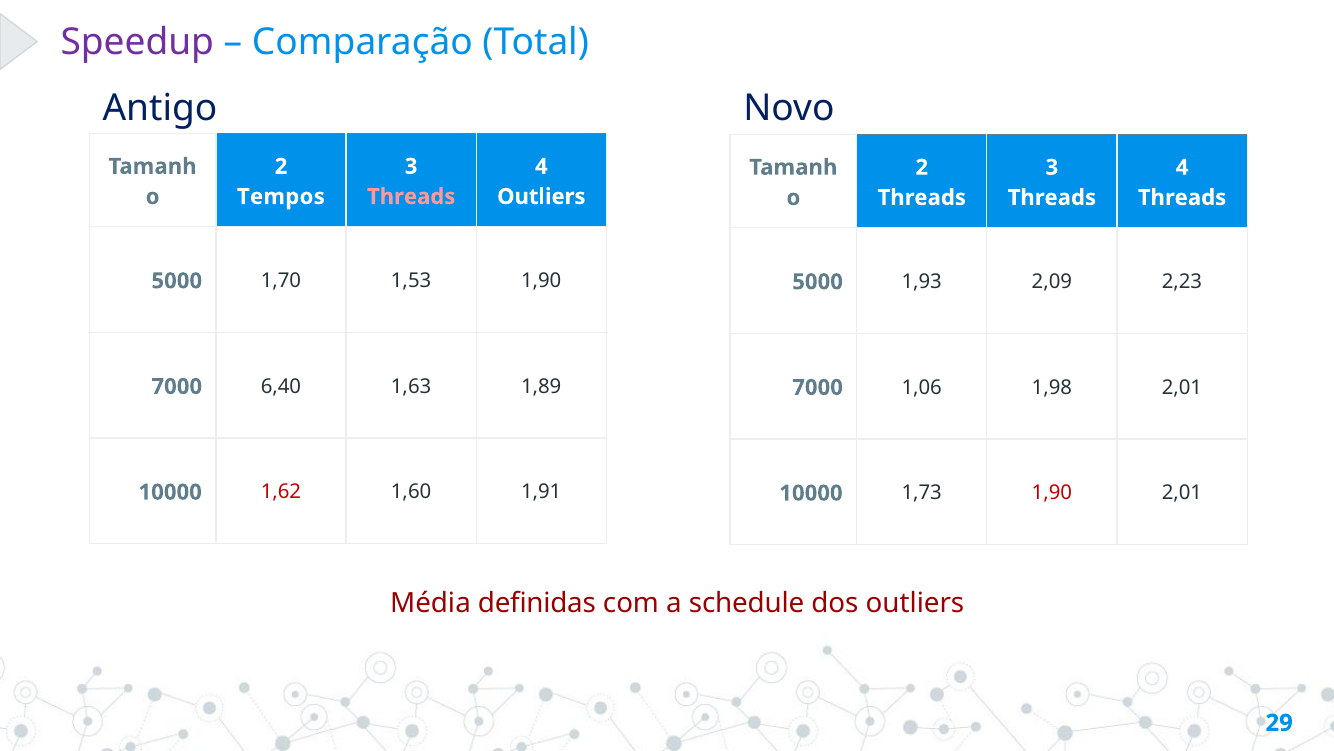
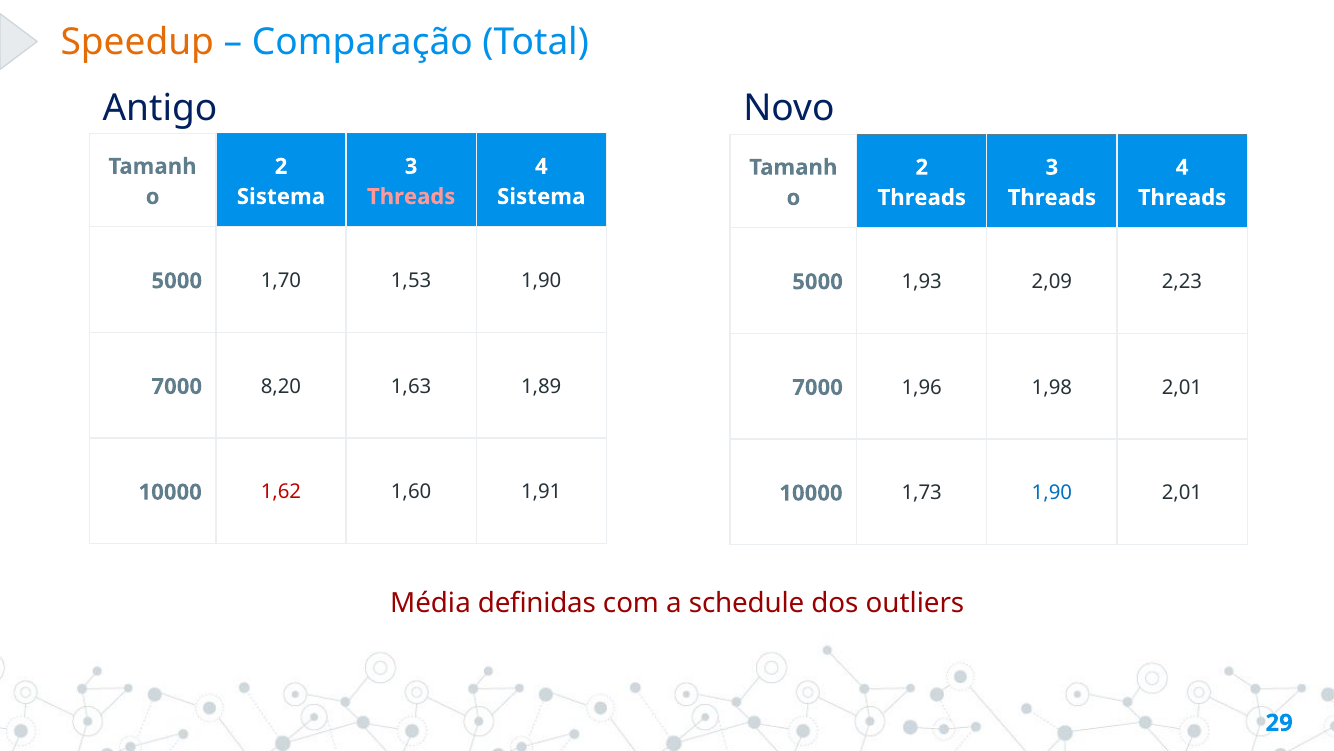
Speedup colour: purple -> orange (137, 43)
Tempos: Tempos -> Sistema (281, 197)
Outliers: Outliers -> Sistema (541, 197)
6,40: 6,40 -> 8,20 (281, 386)
1,06: 1,06 -> 1,96 (922, 387)
1,90 colour: red -> blue (1052, 493)
